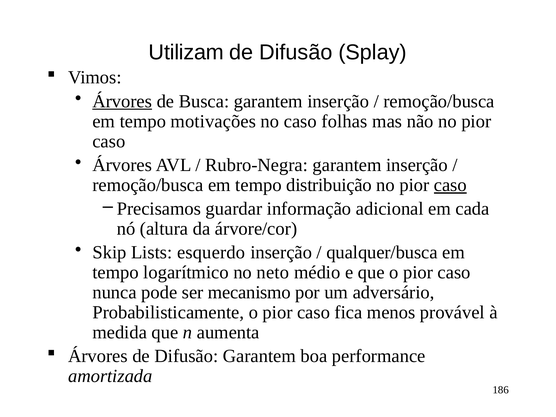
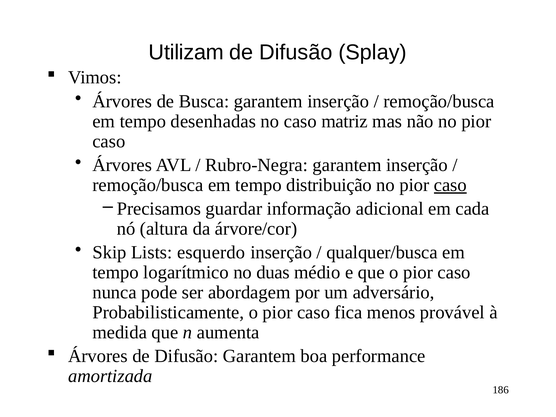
Árvores underline: present -> none (122, 101)
motivações: motivações -> desenhadas (213, 121)
folhas: folhas -> matriz (345, 121)
neto: neto -> duas (273, 272)
mecanismo: mecanismo -> abordagem (249, 292)
